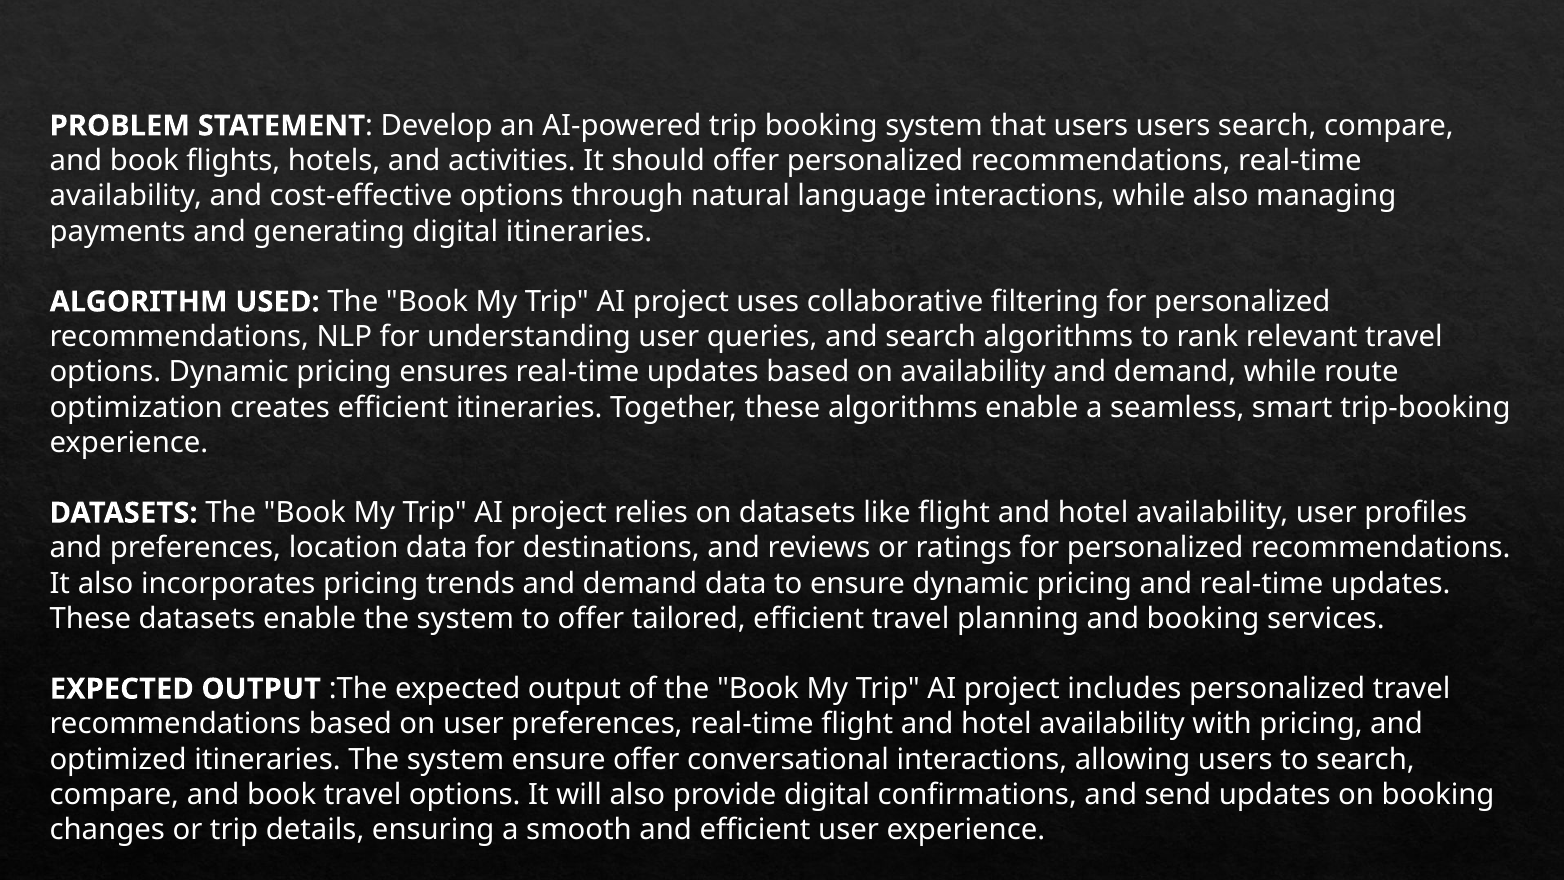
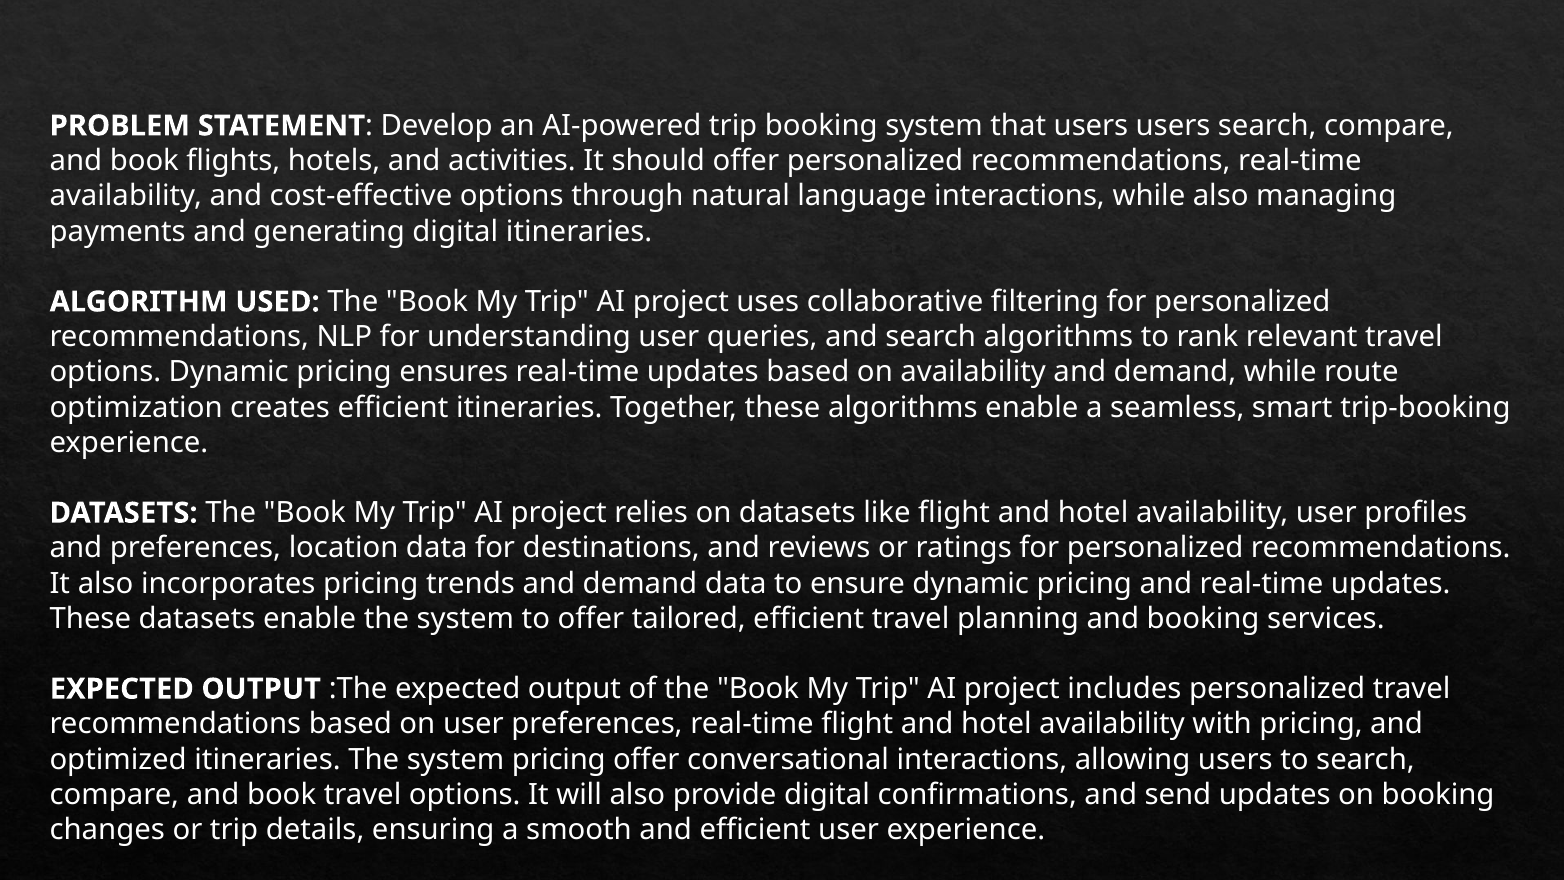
system ensure: ensure -> pricing (559, 759)
